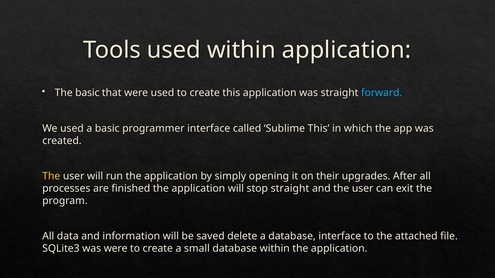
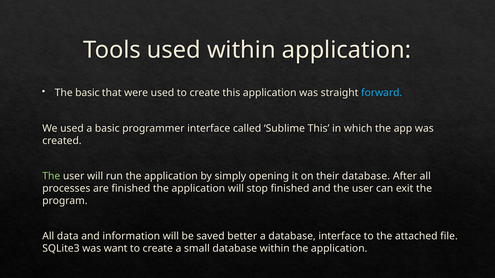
The colour: yellow -> light green (51, 176)
their upgrades: upgrades -> database (366, 176)
stop straight: straight -> finished (290, 189)
delete: delete -> better (242, 237)
was were: were -> want (116, 249)
